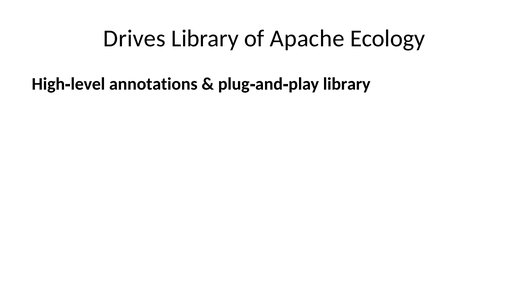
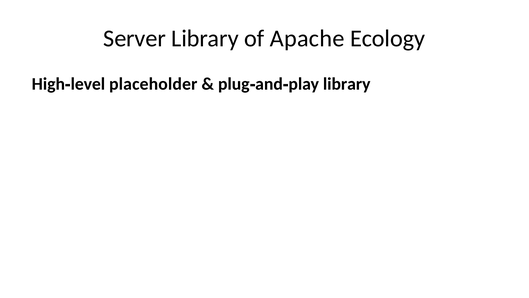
Drives: Drives -> Server (135, 38)
annotations: annotations -> placeholder (153, 84)
